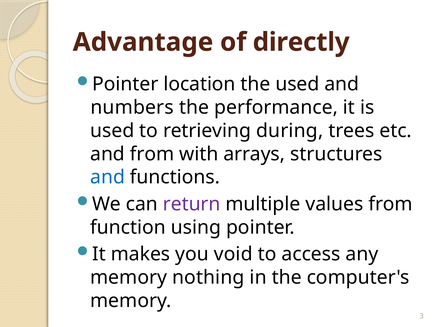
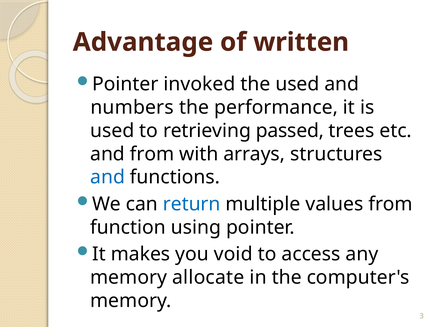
directly: directly -> written (301, 42)
location: location -> invoked (199, 84)
during: during -> passed (290, 131)
return colour: purple -> blue (192, 204)
nothing: nothing -> allocate (208, 278)
